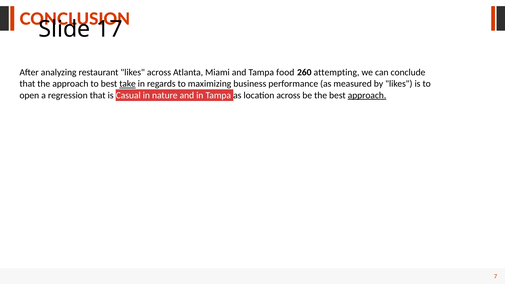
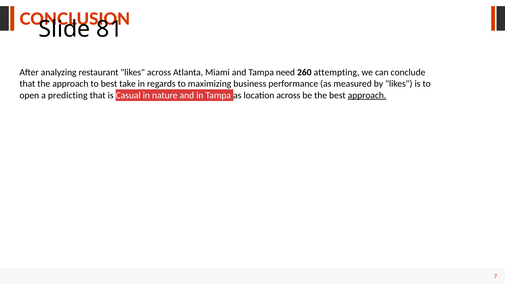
17: 17 -> 81 (110, 29)
food: food -> need (285, 73)
take underline: present -> none (128, 84)
regression: regression -> predicting (68, 95)
